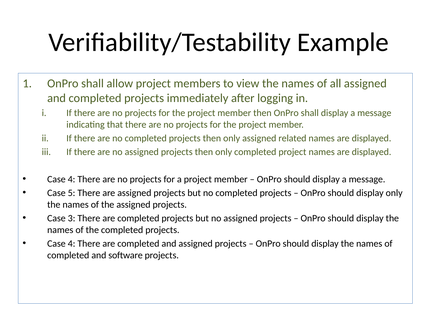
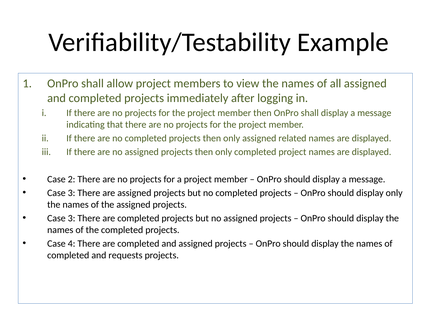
4: 4 -> 2 (72, 179)
5: 5 -> 3 (72, 193)
software: software -> requests (125, 255)
